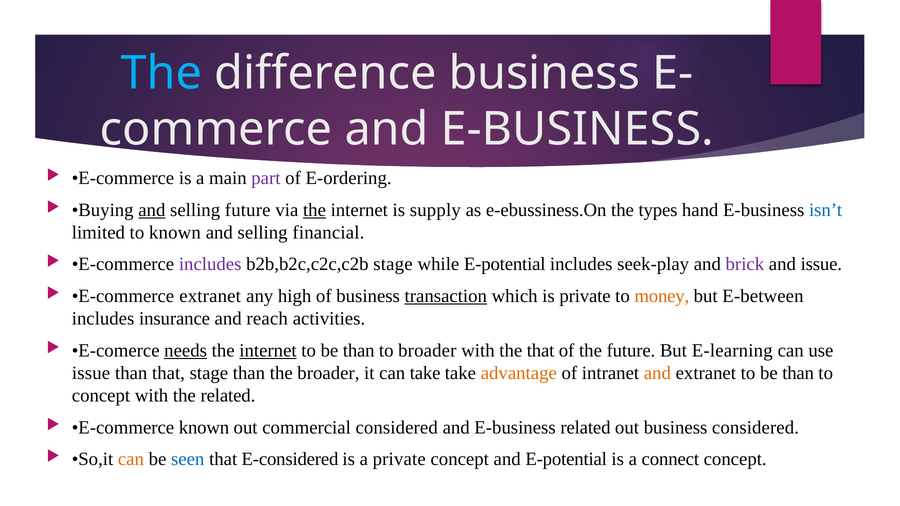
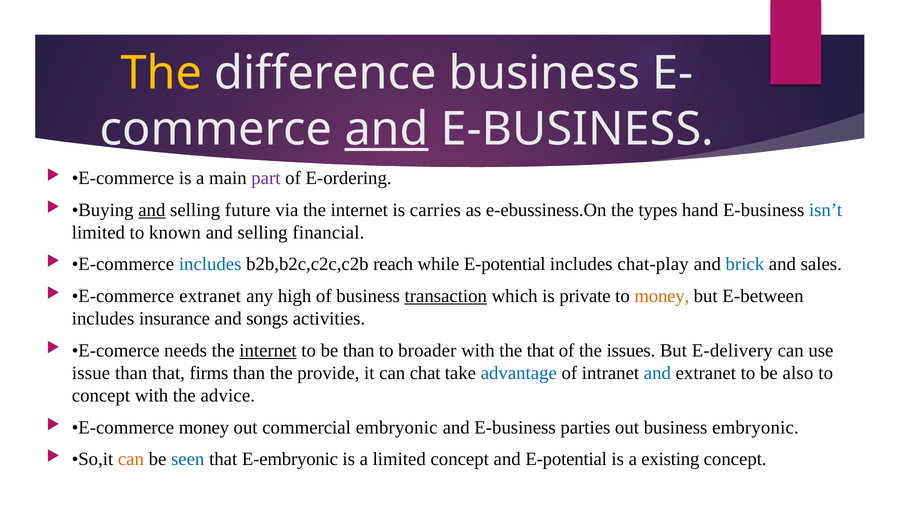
The colour: light blue -> yellow (162, 73)
and underline: none -> present (387, 129)
the underline: present -> none (314, 210)
supply: supply -> carries (435, 210)
includes colour: purple -> blue (210, 264)
b2b,b2c,c2c,c2b stage: stage -> reach (393, 264)
seek-play: seek-play -> chat-play (653, 264)
brick colour: purple -> blue (745, 264)
and issue: issue -> sales (821, 264)
reach: reach -> songs (267, 319)
needs underline: present -> none (186, 351)
the future: future -> issues (631, 351)
E-learning: E-learning -> E-delivery (732, 351)
that stage: stage -> firms (209, 373)
the broader: broader -> provide (328, 373)
can take: take -> chat (425, 373)
advantage colour: orange -> blue (519, 373)
and colour: orange -> blue (657, 373)
extranet to be than: than -> also (798, 373)
the related: related -> advice (228, 396)
E-commerce known: known -> money (204, 428)
commercial considered: considered -> embryonic (397, 428)
E-business related: related -> parties (585, 428)
business considered: considered -> embryonic (755, 428)
E-considered: E-considered -> E-embryonic (290, 459)
a private: private -> limited (399, 459)
connect: connect -> existing (670, 459)
